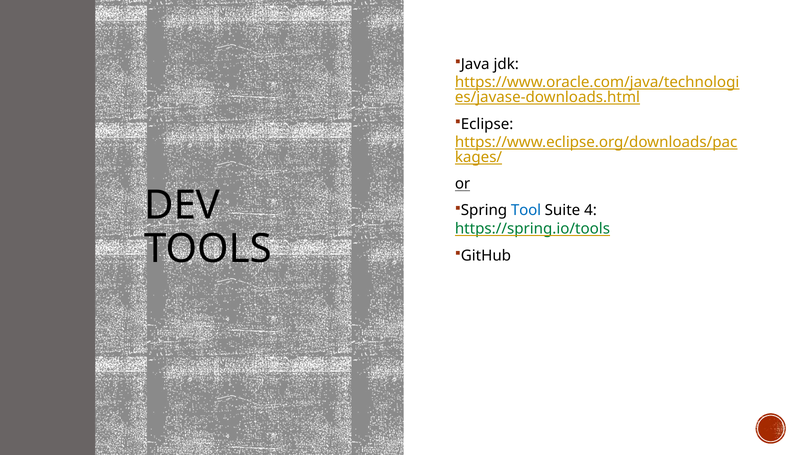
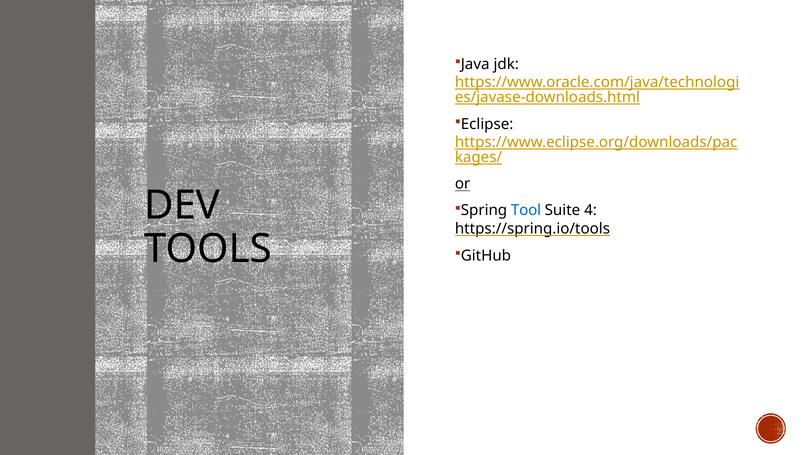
https://spring.io/tools colour: green -> black (532, 228)
